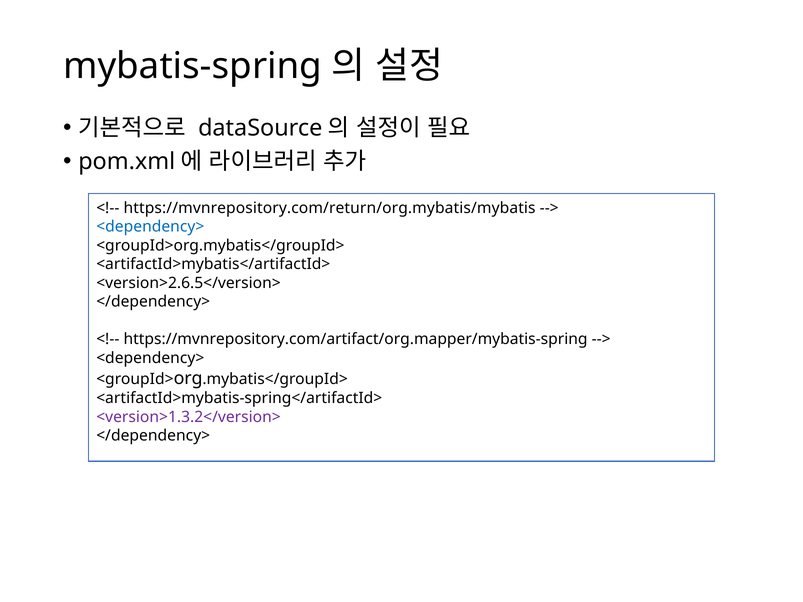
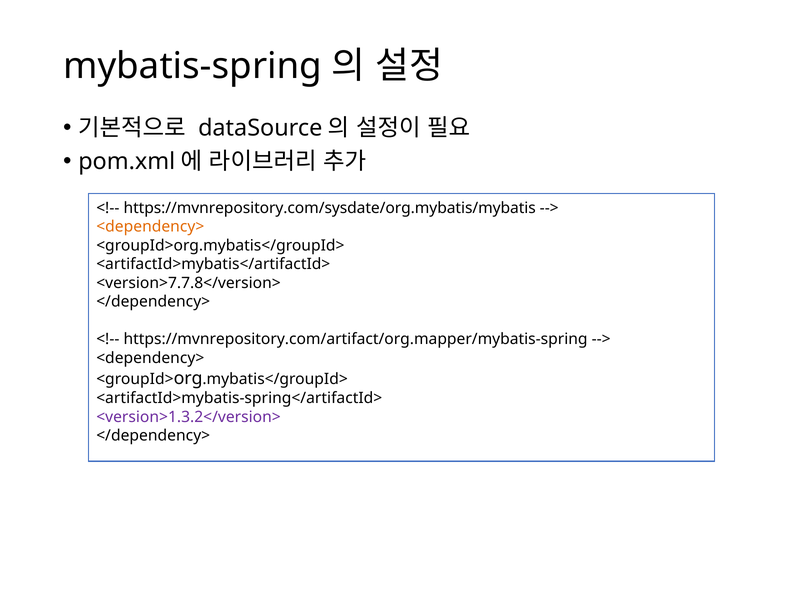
https://mvnrepository.com/return/org.mybatis/mybatis: https://mvnrepository.com/return/org.mybatis/mybatis -> https://mvnrepository.com/sysdate/org.mybatis/mybatis (330, 208)
<dependency> colour: blue -> orange (150, 227)
<version>2.6.5</version>: <version>2.6.5</version> -> <version>7.7.8</version> (189, 283)
